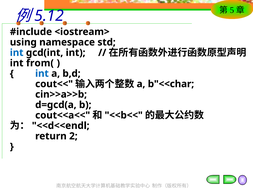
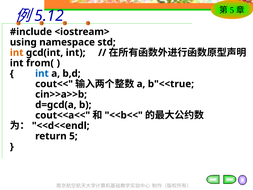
int colour: blue -> orange (17, 53)
b"<<char: b"<<char -> b"<<true (171, 84)
2: 2 -> 5 (73, 136)
